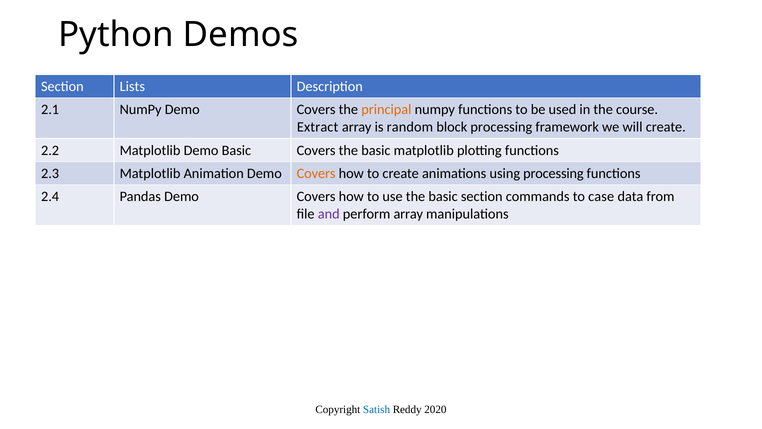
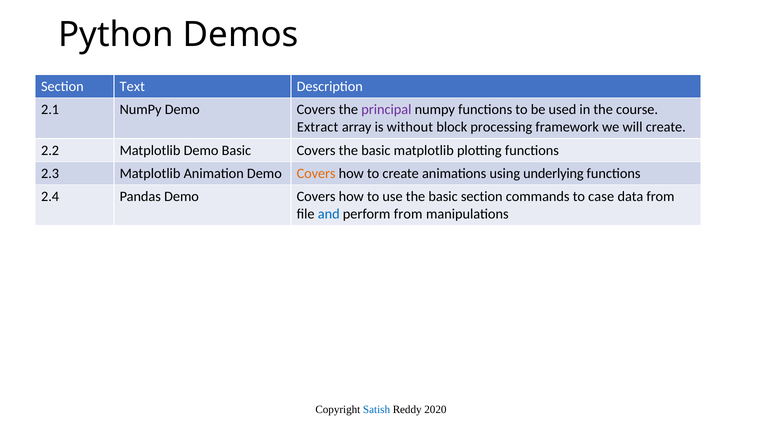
Lists: Lists -> Text (132, 86)
principal colour: orange -> purple (386, 110)
random: random -> without (410, 127)
using processing: processing -> underlying (553, 173)
and colour: purple -> blue (329, 214)
perform array: array -> from (408, 214)
